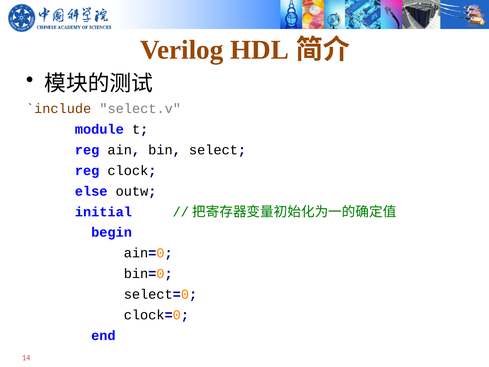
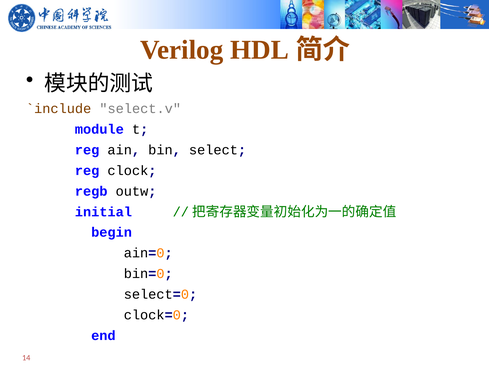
else: else -> regb (91, 191)
